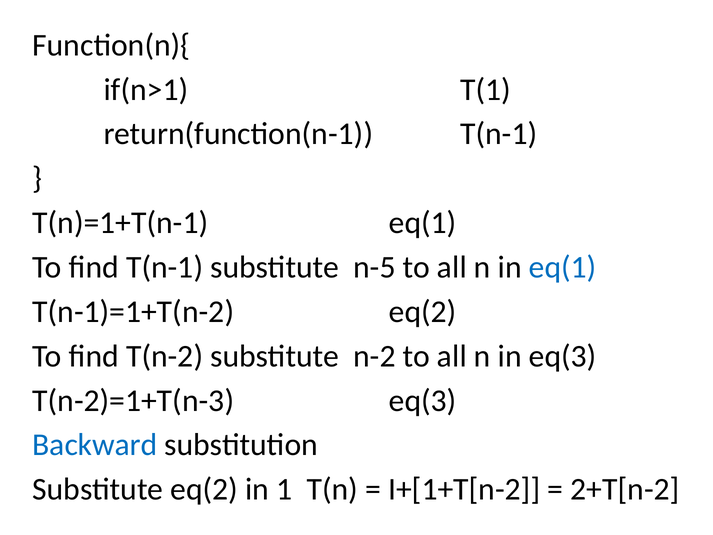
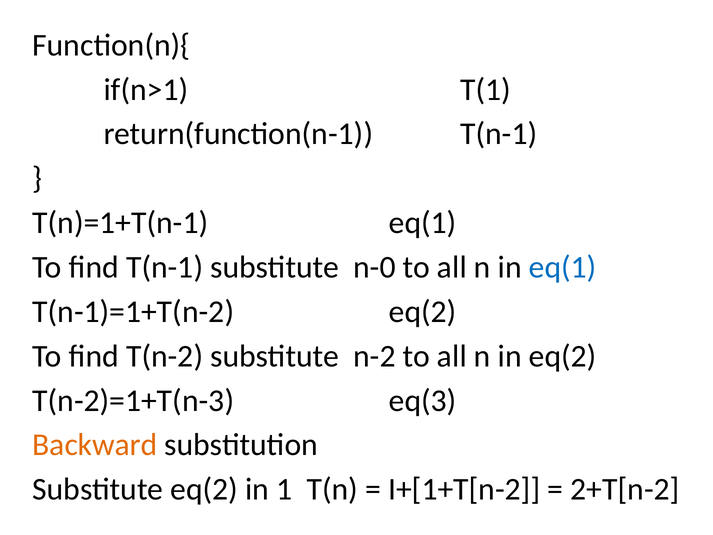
n-5: n-5 -> n-0 (374, 267)
in eq(3: eq(3 -> eq(2 (563, 356)
Backward colour: blue -> orange (95, 445)
